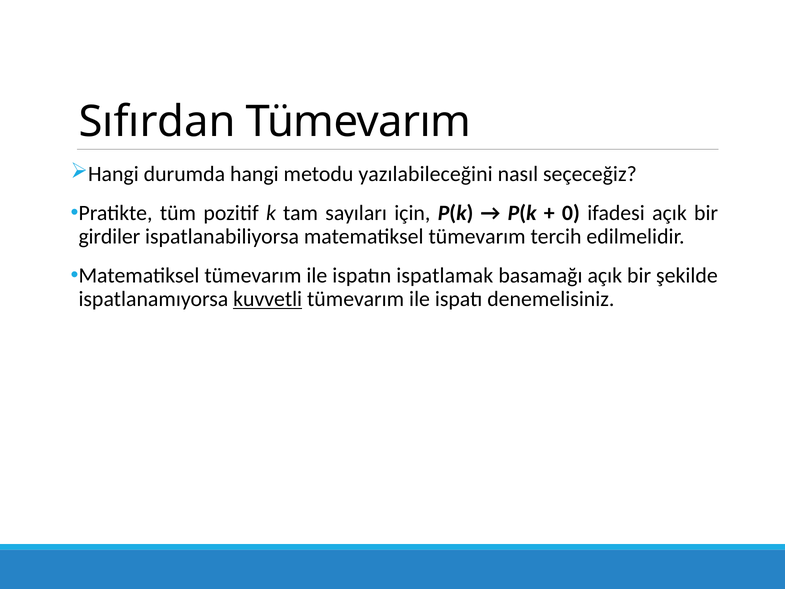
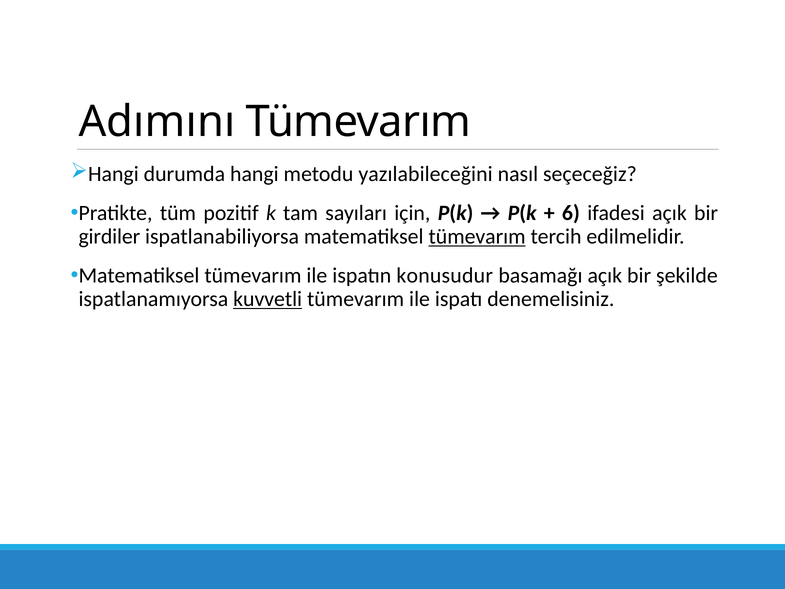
Sıfırdan: Sıfırdan -> Adımını (157, 122)
0: 0 -> 6 (571, 213)
tümevarım underline: none -> present (477, 236)
ispatlamak: ispatlamak -> konusudur (445, 275)
